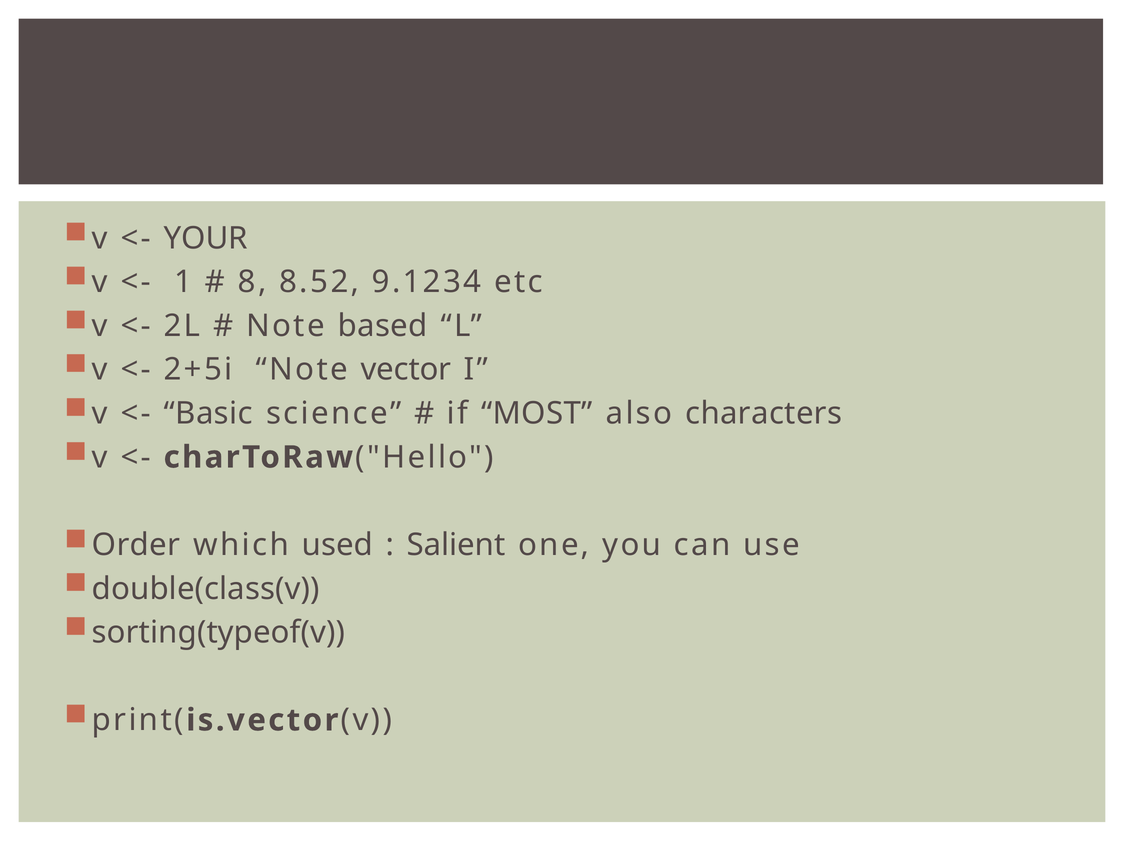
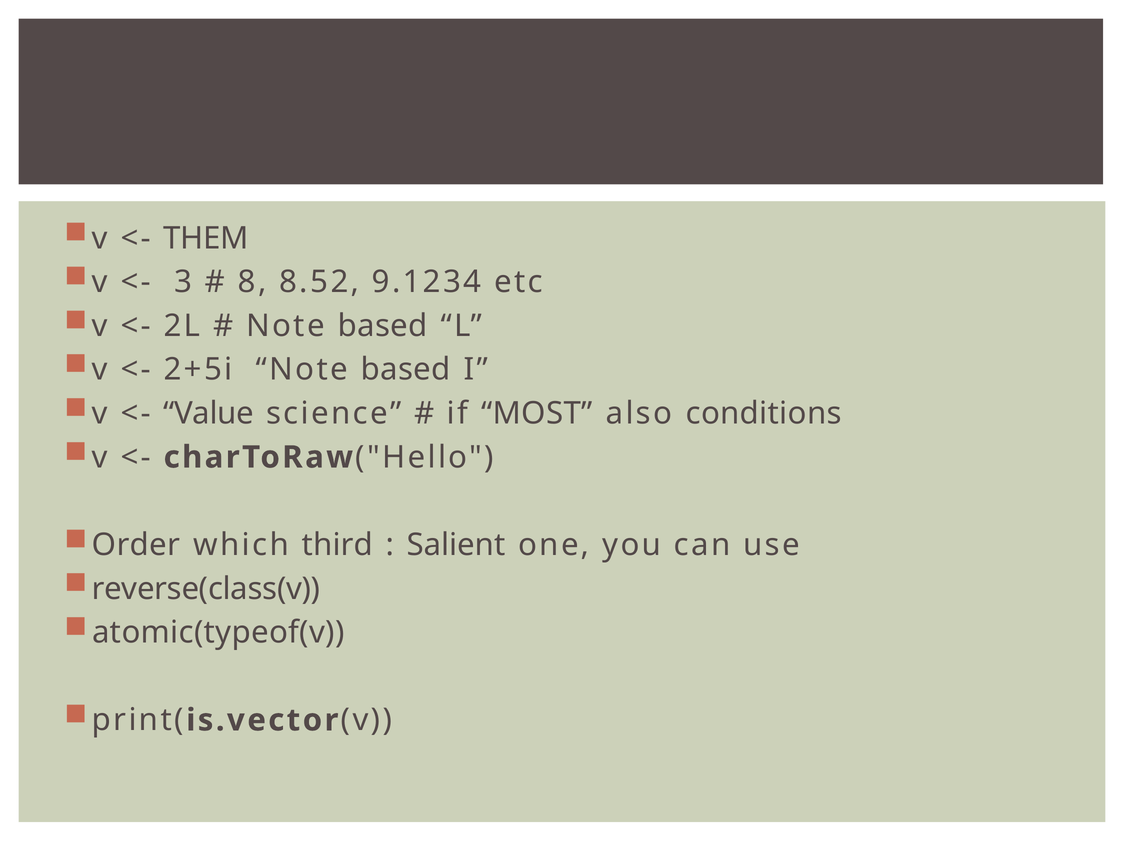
YOUR: YOUR -> THEM (206, 238)
1: 1 -> 3 (183, 282)
2+5i Note vector: vector -> based (406, 370)
Basic: Basic -> Value (209, 413)
characters: characters -> conditions (764, 413)
used: used -> third (337, 545)
double(class(v: double(class(v -> reverse(class(v (206, 589)
sorting(typeof(v: sorting(typeof(v -> atomic(typeof(v (218, 632)
